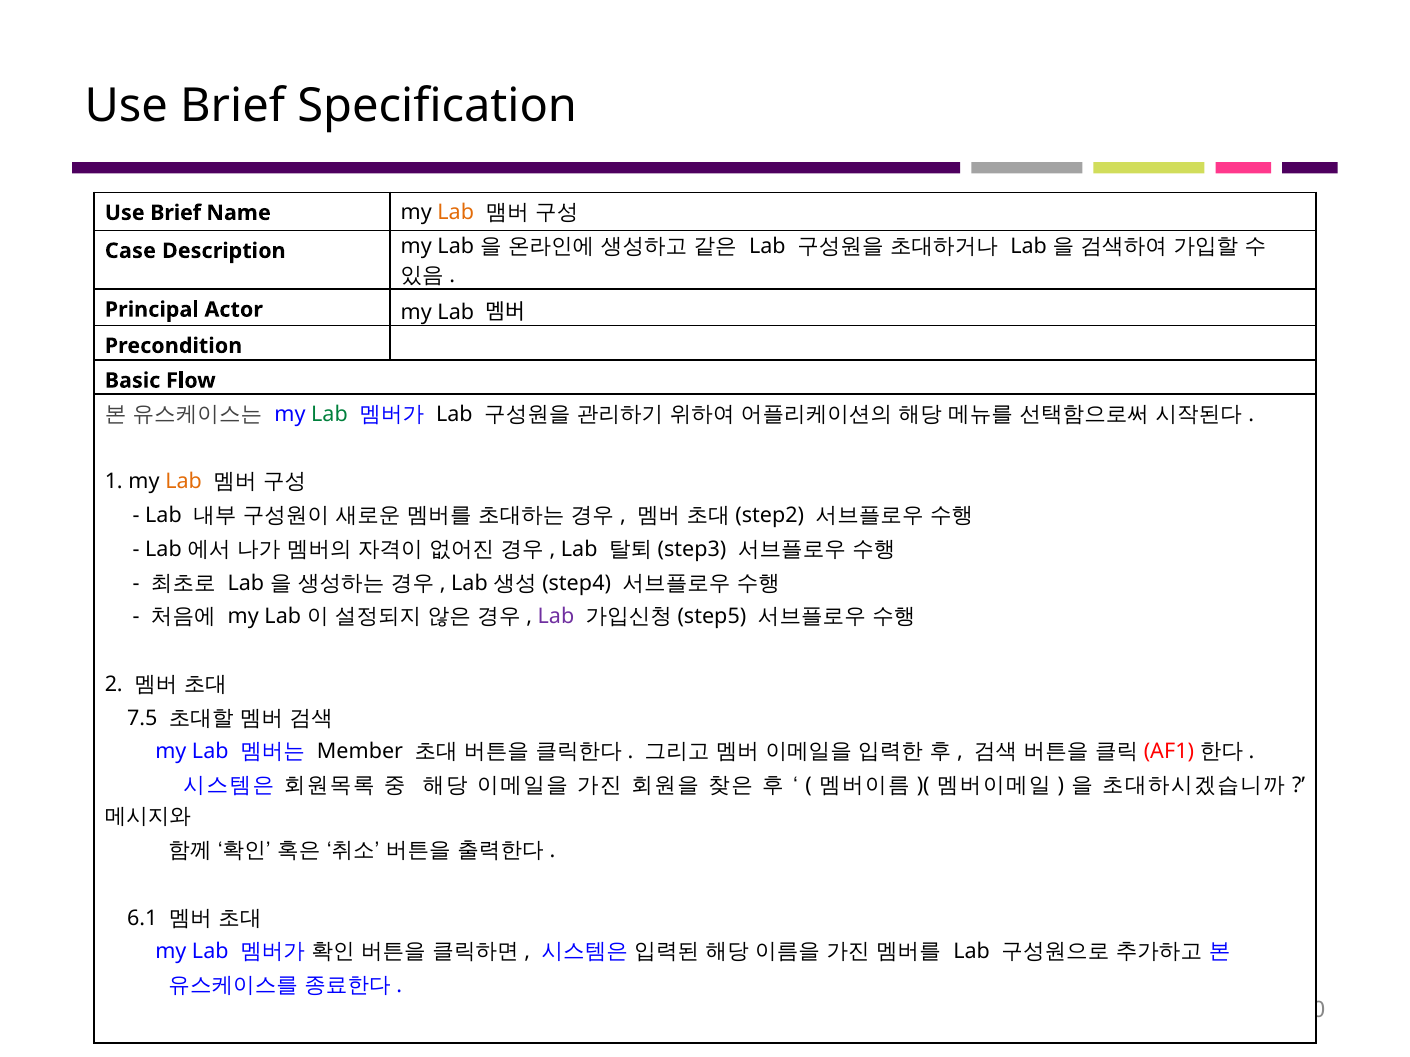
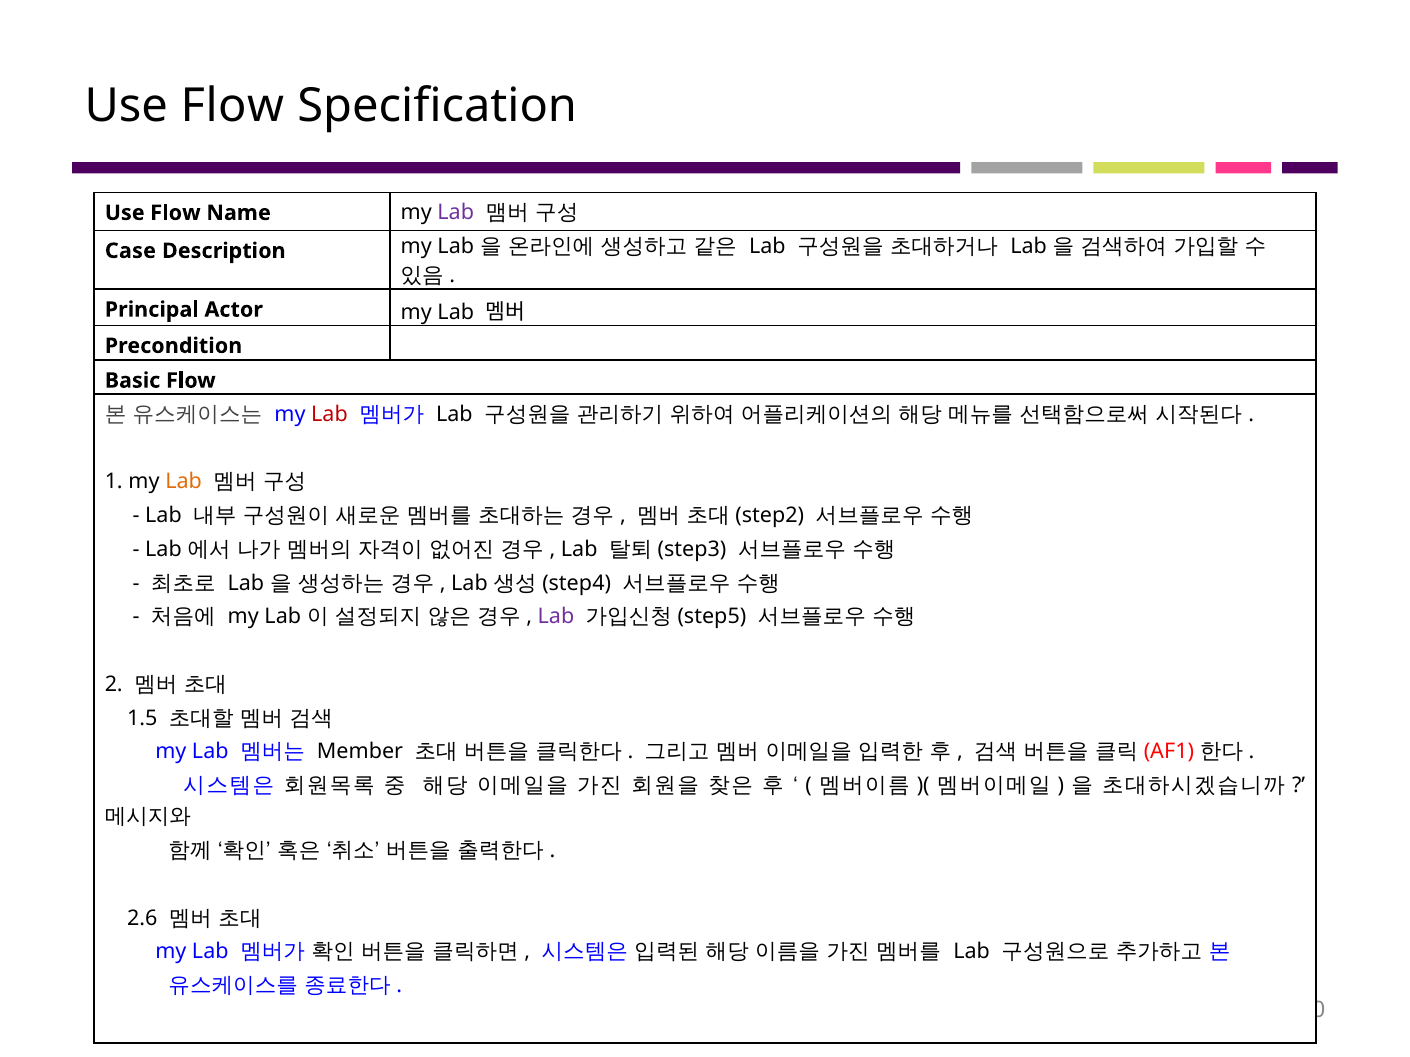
Brief: Brief -> Flow (232, 106)
Brief: Brief -> Flow (175, 213)
Lab colour: orange -> purple (456, 213)
Lab colour: green -> red (329, 415)
7.5: 7.5 -> 1.5 (142, 718)
6.1: 6.1 -> 2.6 (142, 918)
